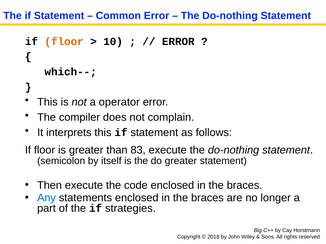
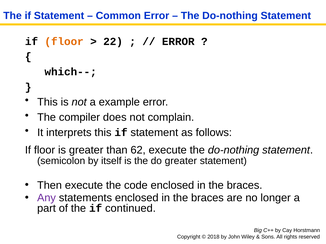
10: 10 -> 22 (113, 42)
operator: operator -> example (119, 102)
83: 83 -> 62 (138, 150)
Any colour: blue -> purple (47, 198)
strategies: strategies -> continued (130, 209)
